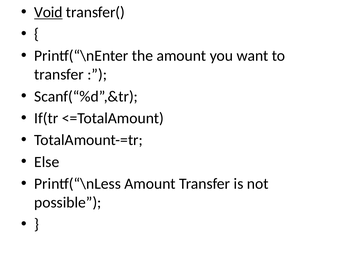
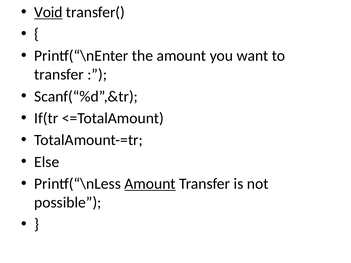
Amount underline: none -> present (150, 184)
